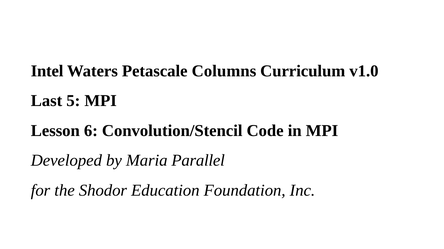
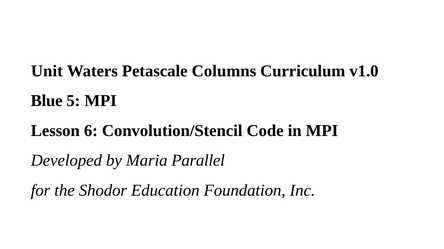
Intel: Intel -> Unit (47, 71)
Last: Last -> Blue (47, 101)
